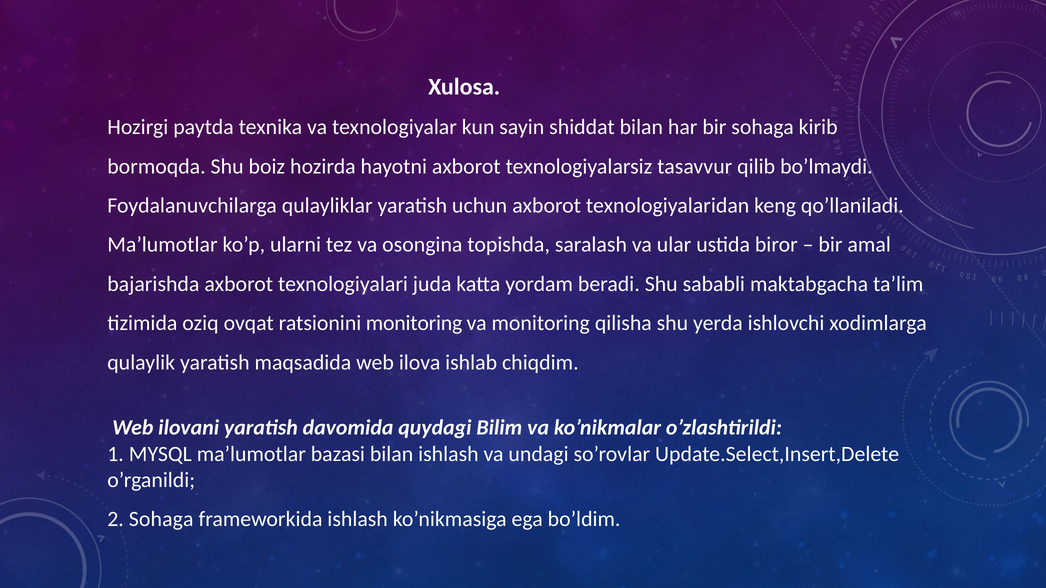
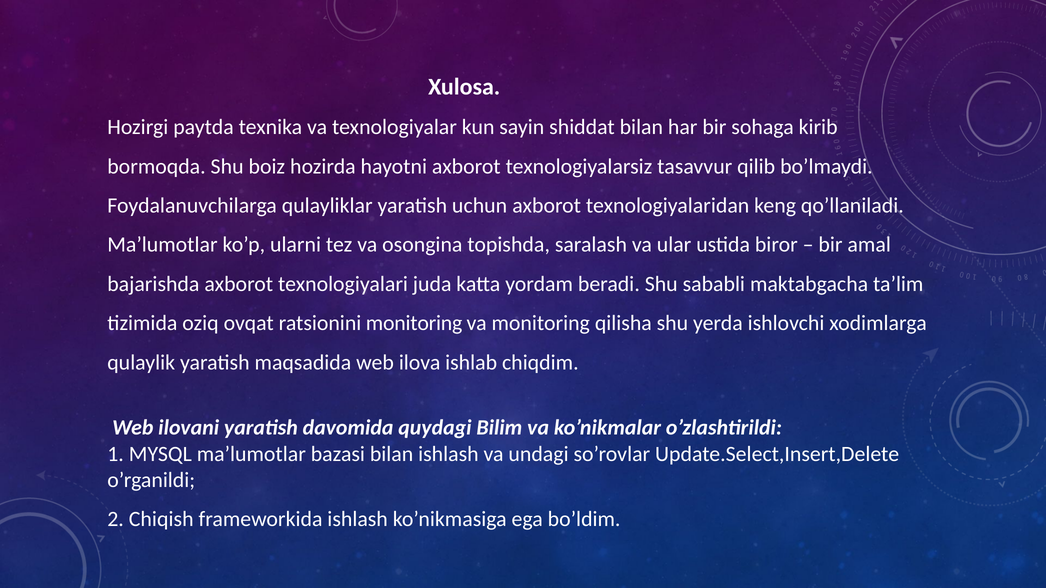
2 Sohaga: Sohaga -> Chiqish (161, 520)
